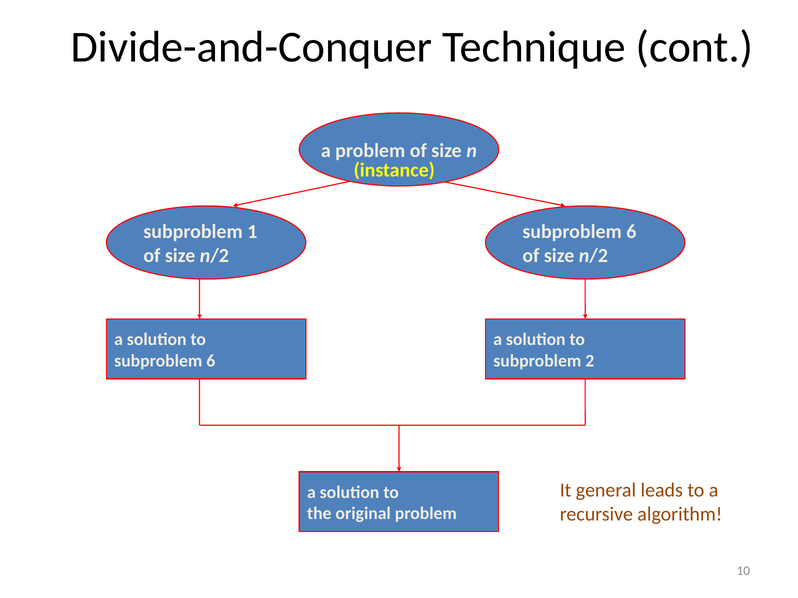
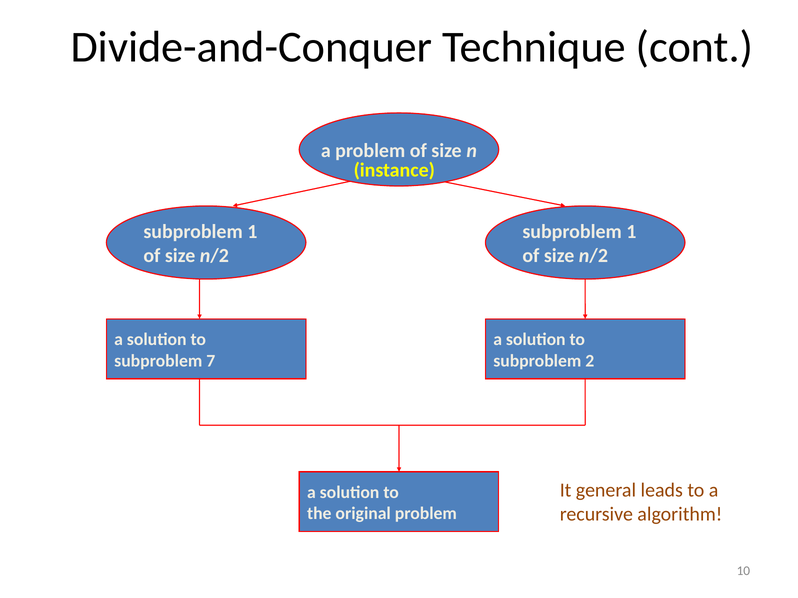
6: 6 -> 1 (631, 232)
6: 6 -> 7 (211, 361)
